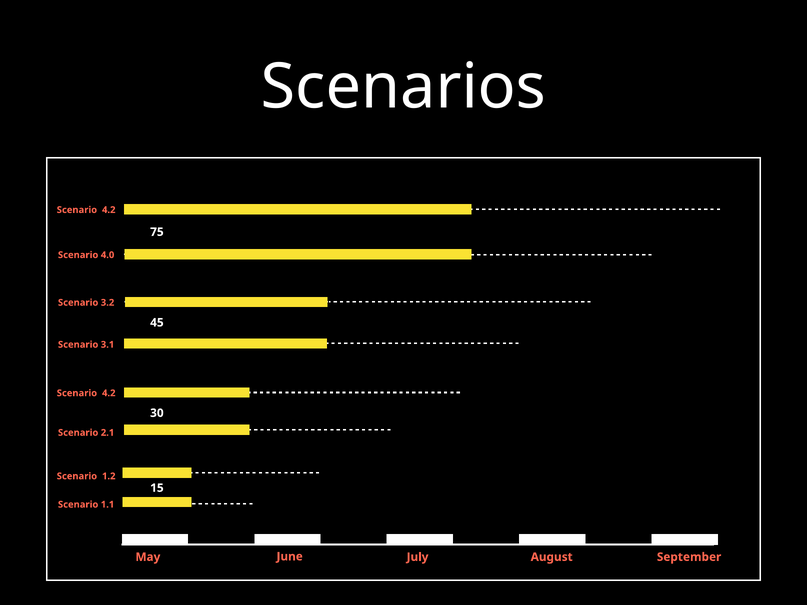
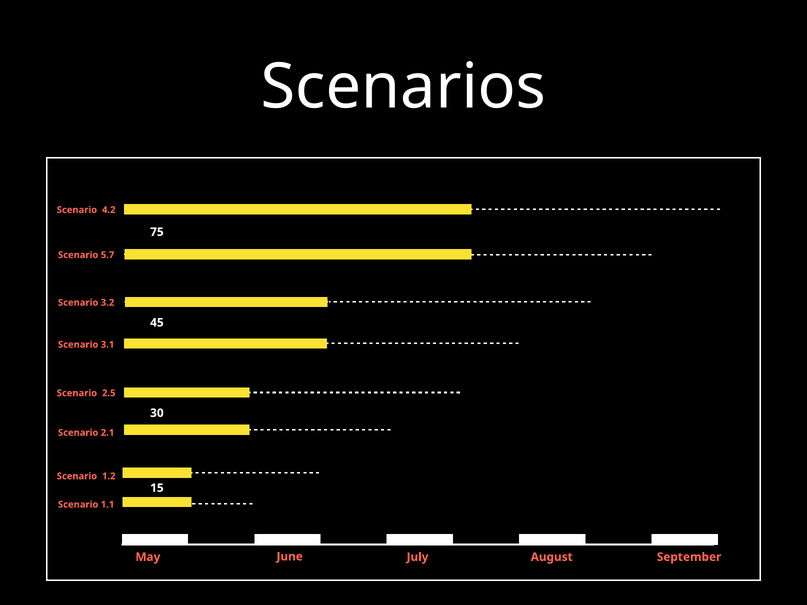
4.0: 4.0 -> 5.7 (108, 255)
4.2: 4.2 -> 2.5 (109, 393)
